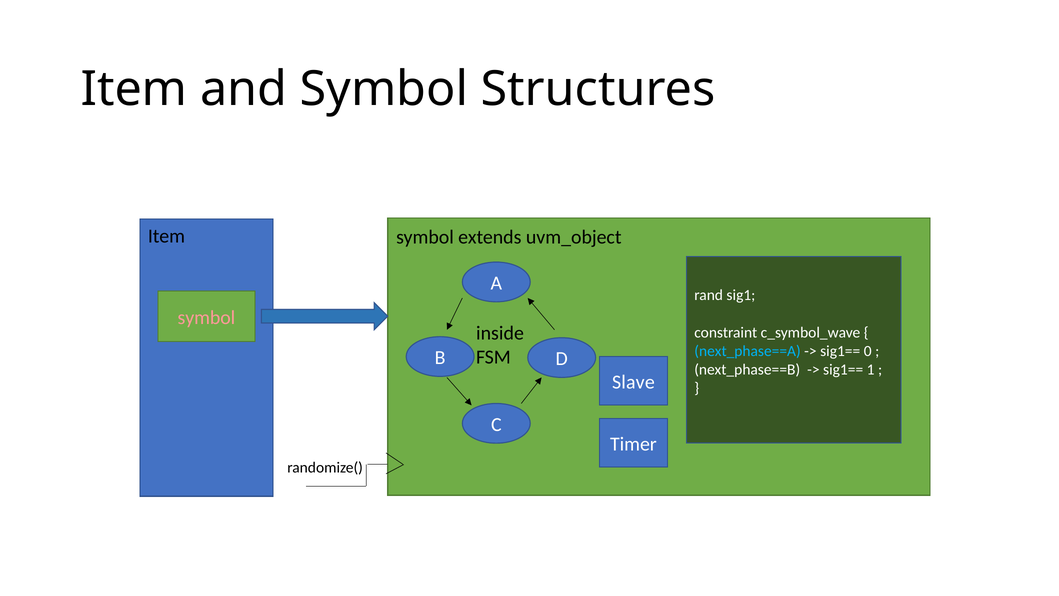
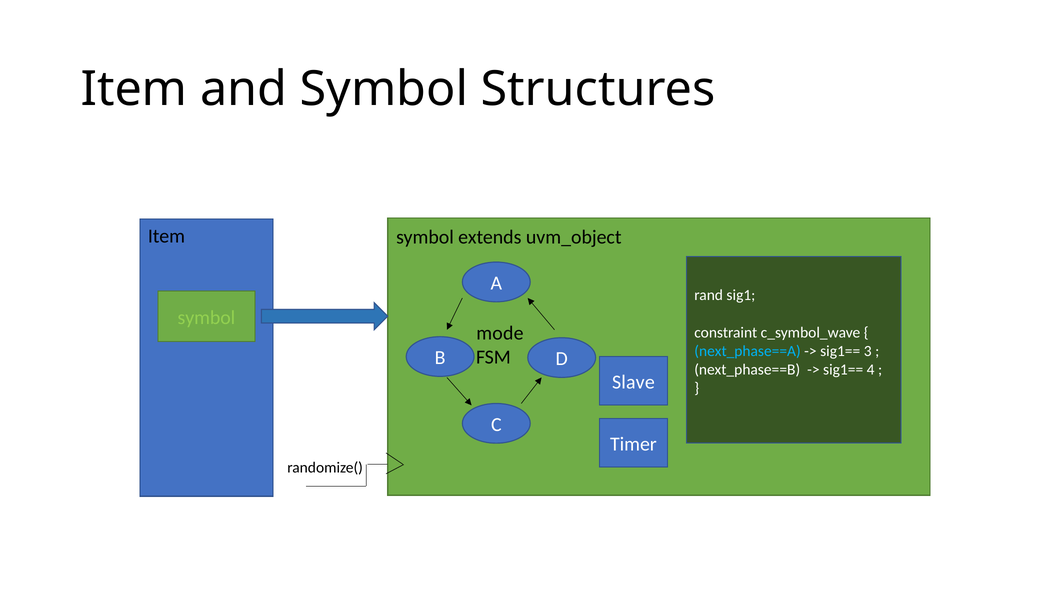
symbol colour: pink -> light green (206, 317)
inside: inside -> mode (500, 333)
0: 0 -> 3 (868, 351)
1: 1 -> 4 (871, 369)
